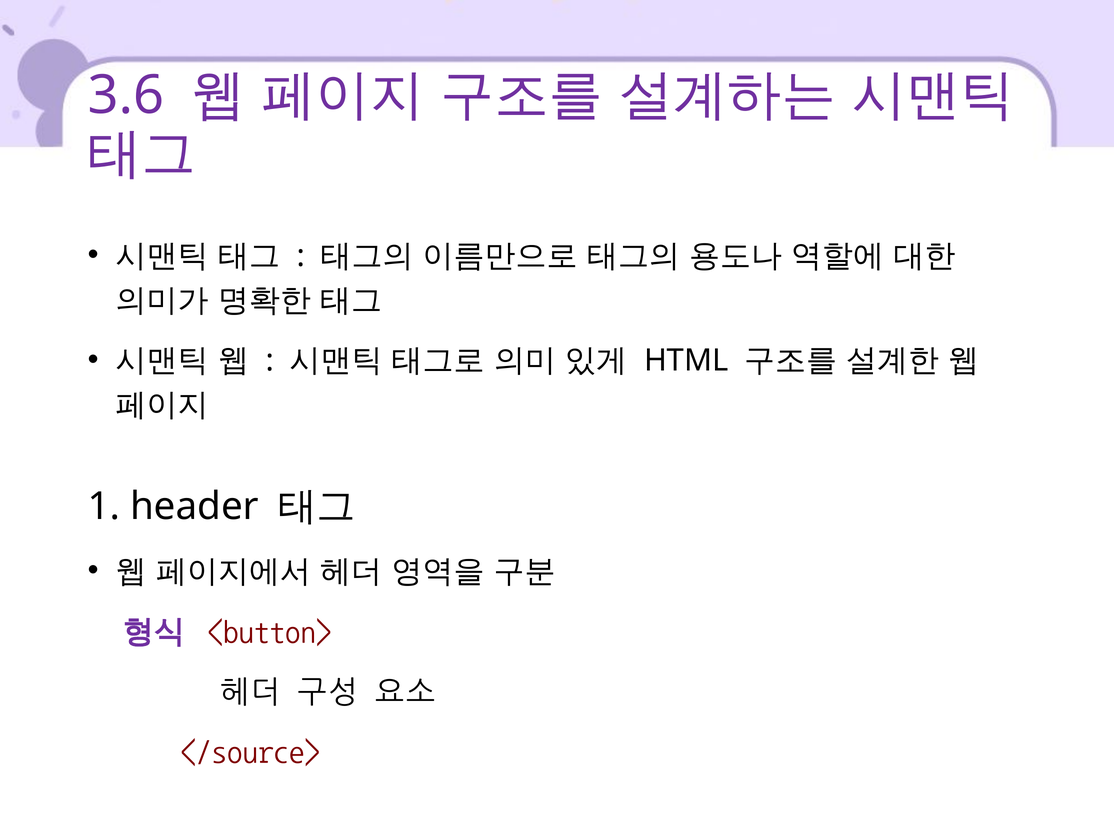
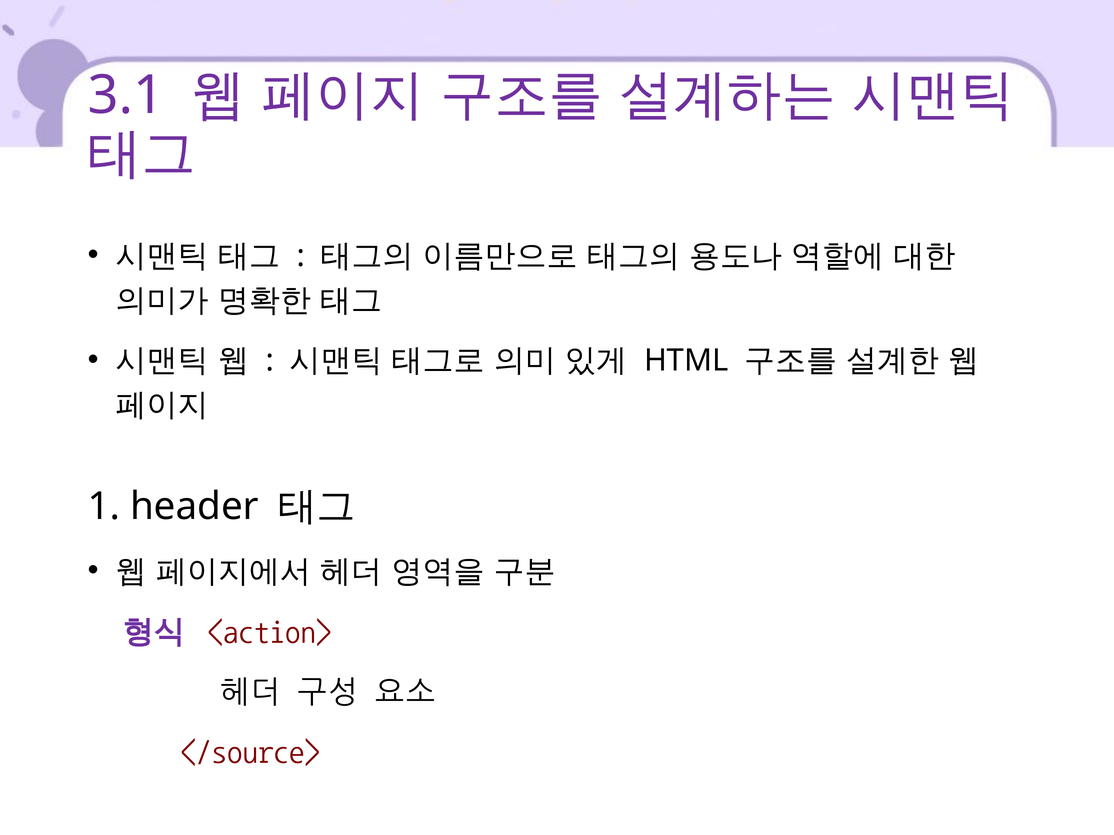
3.6: 3.6 -> 3.1 (126, 96)
<button>: <button> -> <action> (270, 632)
